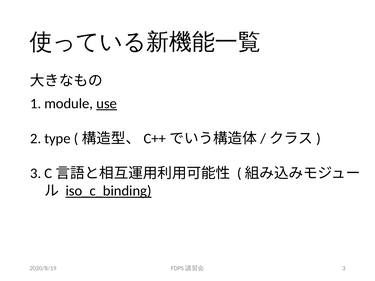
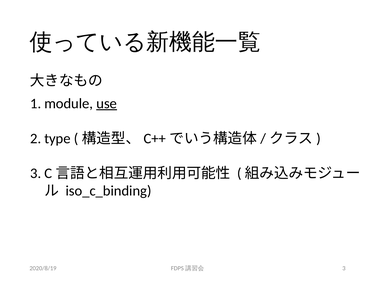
iso_c_binding underline: present -> none (109, 191)
